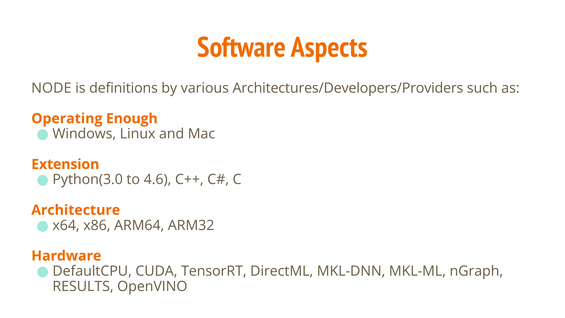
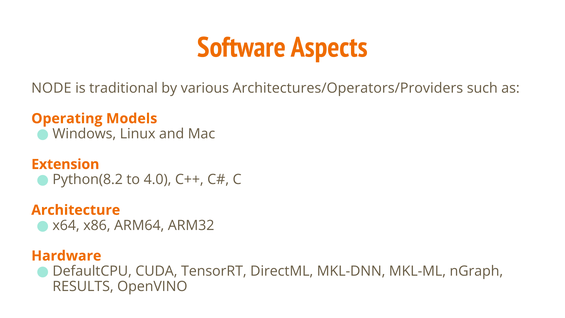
definitions: definitions -> traditional (123, 88)
Architectures/Developers/Providers: Architectures/Developers/Providers -> Architectures/Operators/Providers (348, 88)
Enough: Enough -> Models (132, 119)
Python(3.0: Python(3.0 -> Python(8.2 (88, 179)
4.6: 4.6 -> 4.0 (158, 179)
